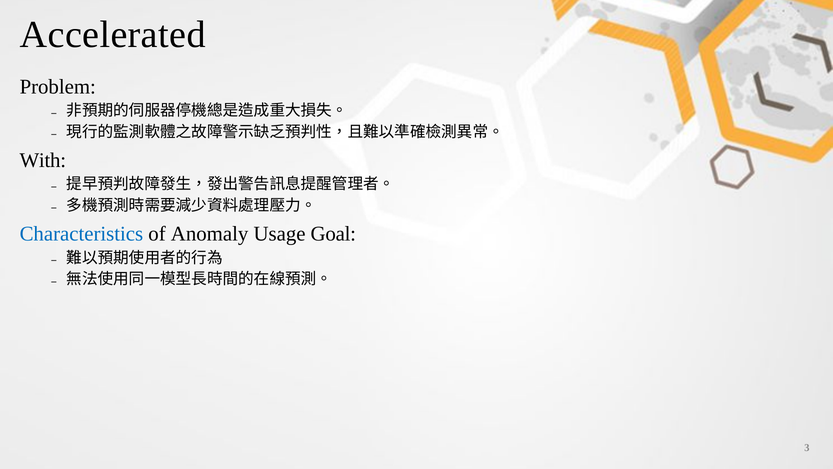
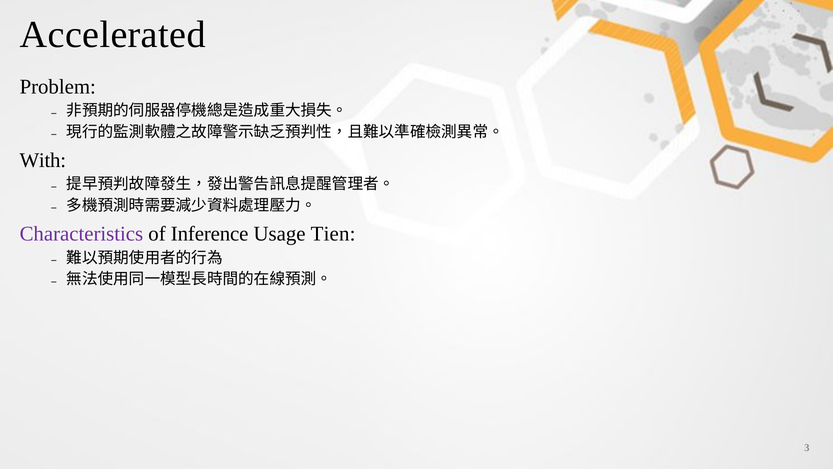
Characteristics colour: blue -> purple (81, 234)
Anomaly: Anomaly -> Inference (210, 234)
Goal: Goal -> Tien (333, 234)
